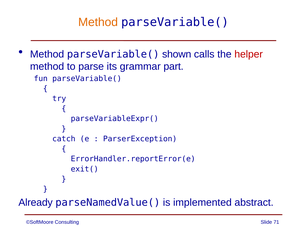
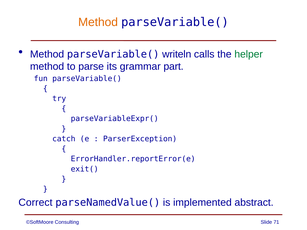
shown: shown -> writeln (177, 54)
helper colour: red -> green (249, 54)
Already: Already -> Correct (35, 203)
